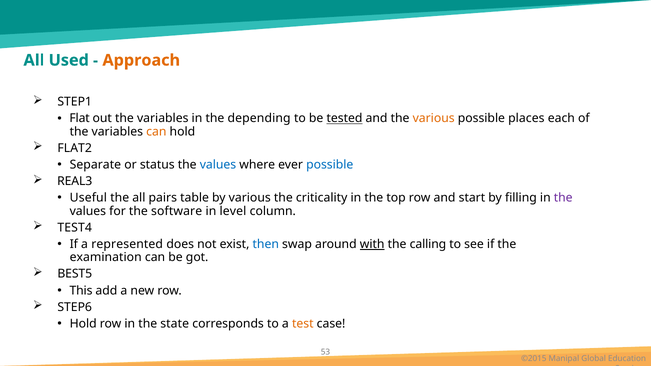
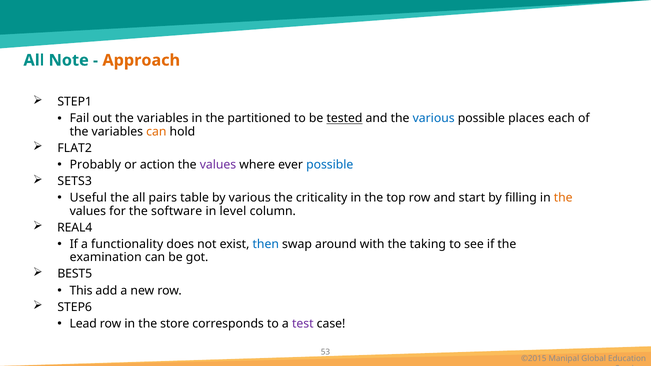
Used: Used -> Note (69, 60)
Flat: Flat -> Fail (79, 119)
depending: depending -> partitioned (259, 119)
various colour: orange -> blue (434, 119)
Separate: Separate -> Probably (95, 165)
status: status -> action (157, 165)
values colour: blue -> purple (218, 165)
REAL3: REAL3 -> SETS3 (75, 181)
the colour: purple -> orange (563, 198)
TEST4: TEST4 -> REAL4 (75, 228)
represented: represented -> functionality (127, 244)
with underline: present -> none (372, 244)
calling: calling -> taking (428, 244)
Hold: Hold -> Lead (83, 324)
state: state -> store (175, 324)
test colour: orange -> purple (303, 324)
